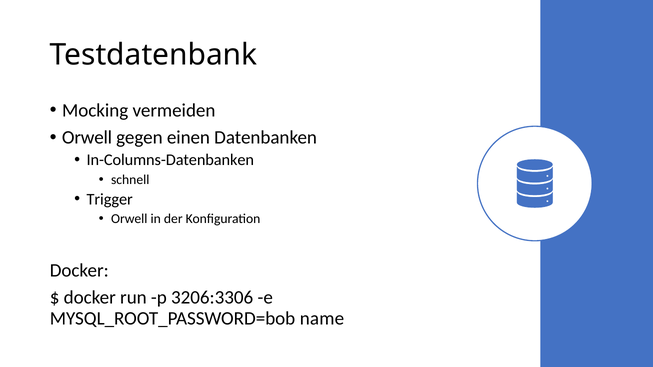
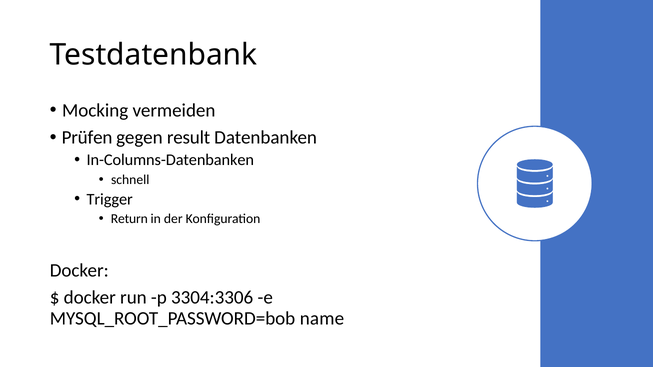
Orwell: Orwell -> Prüfen (87, 138)
einen: einen -> result (189, 138)
Orwell: Orwell -> Return (129, 219)
3206:3306: 3206:3306 -> 3304:3306 (212, 298)
